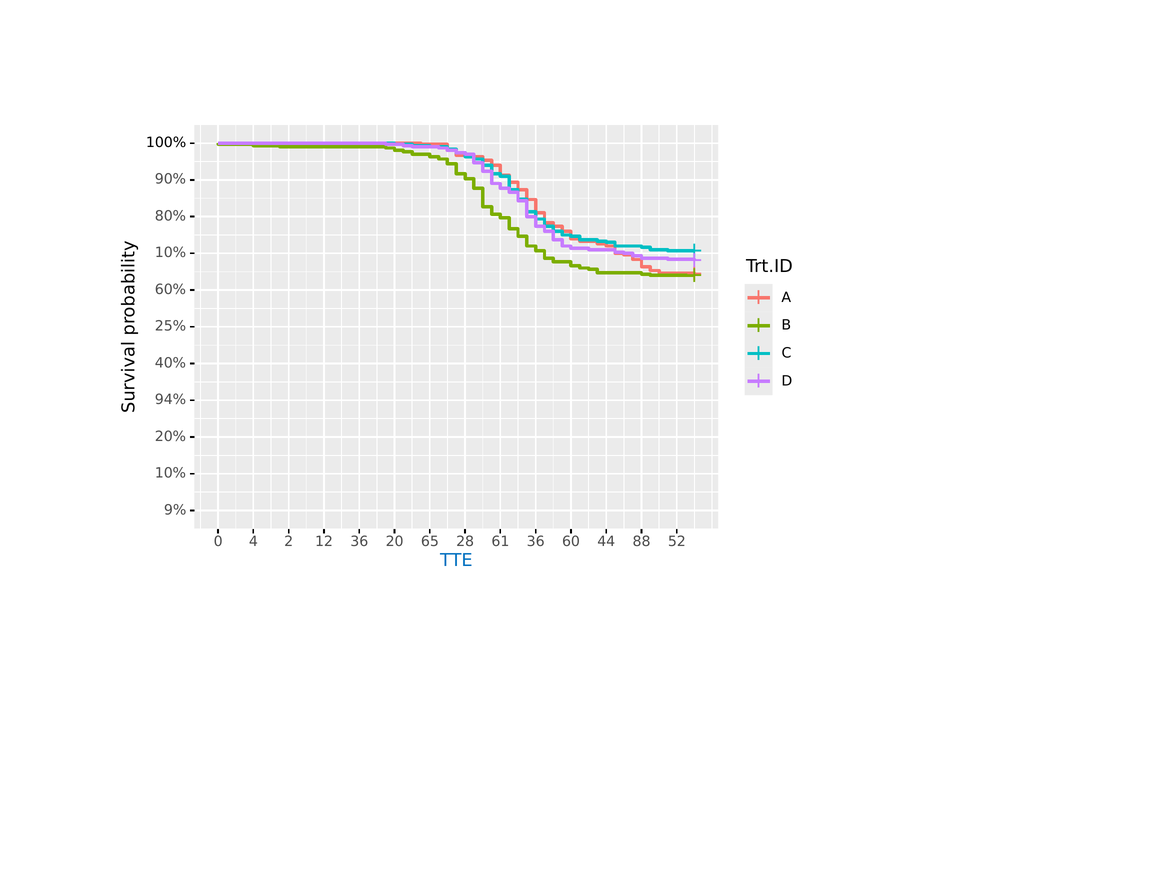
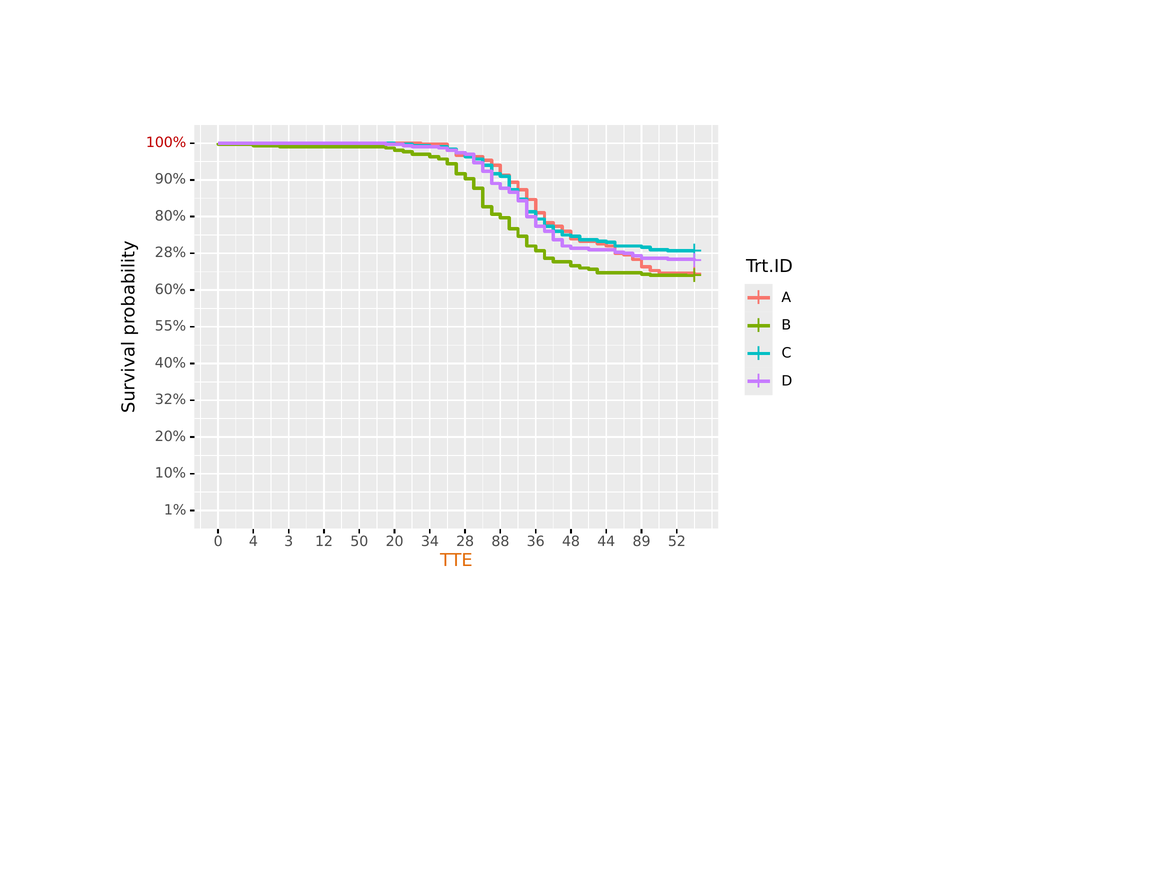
100% colour: black -> red (166, 143)
10%: 10% -> 28% (171, 253)
25%: 25% -> 55% (171, 326)
94%: 94% -> 32% (171, 400)
9%: 9% -> 1% (175, 510)
2: 2 -> 3 (289, 541)
12 36: 36 -> 50 (359, 541)
65: 65 -> 34 (430, 541)
61: 61 -> 88 (500, 541)
60: 60 -> 48 (571, 541)
88: 88 -> 89 (642, 541)
TTE colour: blue -> orange (456, 560)
